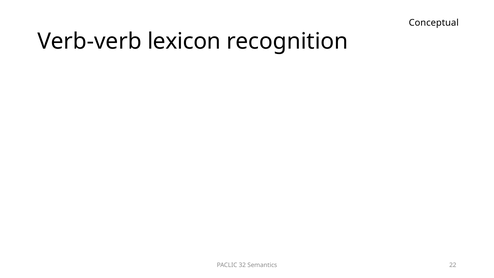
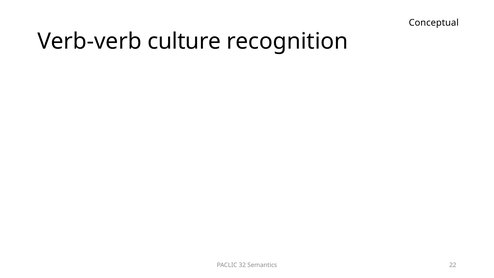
lexicon: lexicon -> culture (184, 41)
